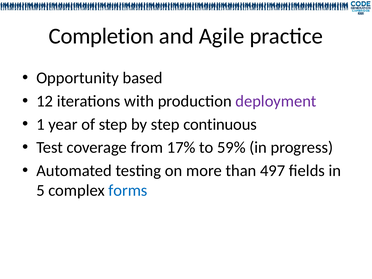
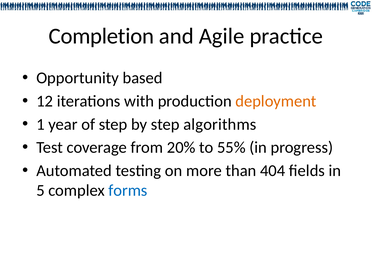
deployment colour: purple -> orange (276, 101)
continuous: continuous -> algorithms (220, 124)
17%: 17% -> 20% (181, 148)
59%: 59% -> 55% (231, 148)
497: 497 -> 404 (273, 171)
